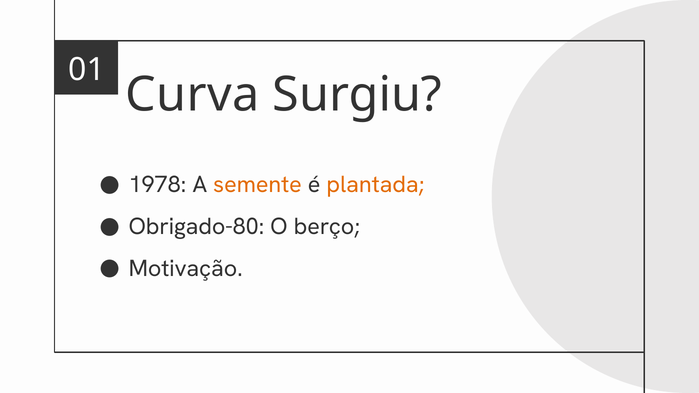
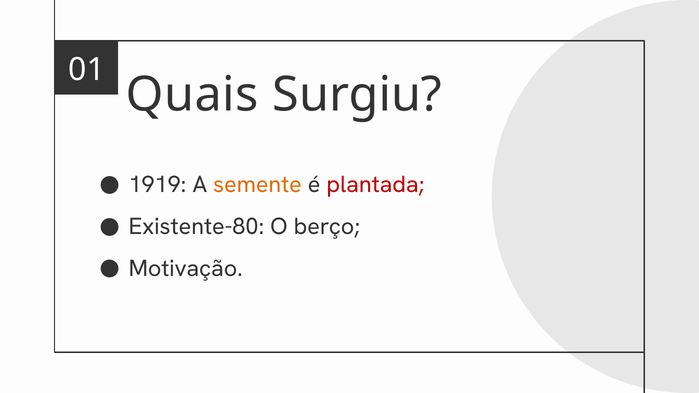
Curva: Curva -> Quais (192, 95)
1978: 1978 -> 1919 (157, 185)
plantada colour: orange -> red (375, 185)
Obrigado-80: Obrigado-80 -> Existente-80 (196, 227)
